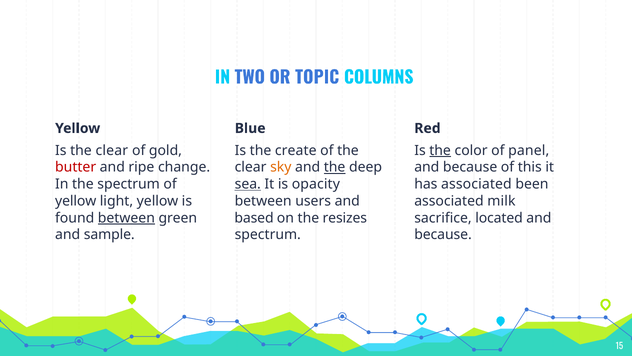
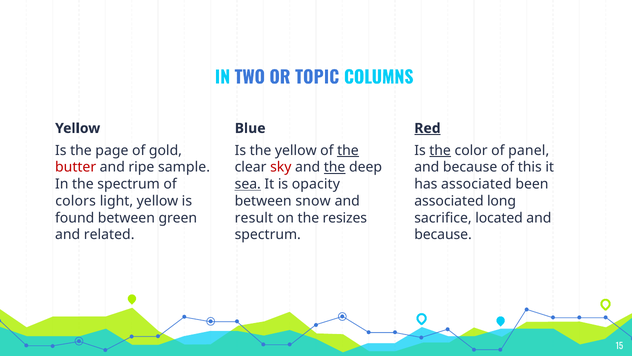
Red underline: none -> present (427, 128)
Is the clear: clear -> page (112, 150)
the create: create -> yellow (296, 150)
the underline: none -> present (348, 150)
change: change -> sample (184, 167)
sky colour: orange -> red (281, 167)
yellow: yellow -> colors (76, 201)
users: users -> snow (313, 201)
milk: milk -> long (502, 201)
between underline: present -> none (126, 218)
based: based -> result (254, 218)
sample: sample -> related (109, 234)
